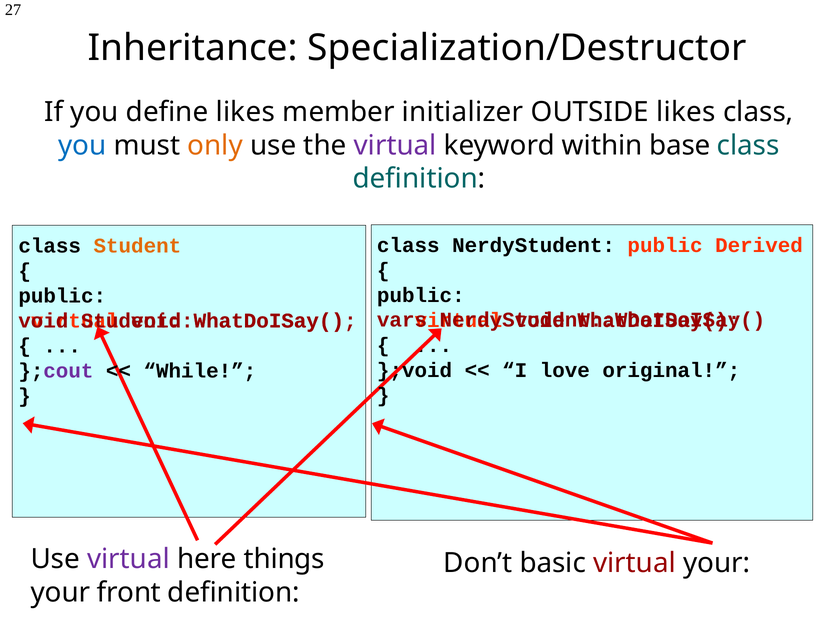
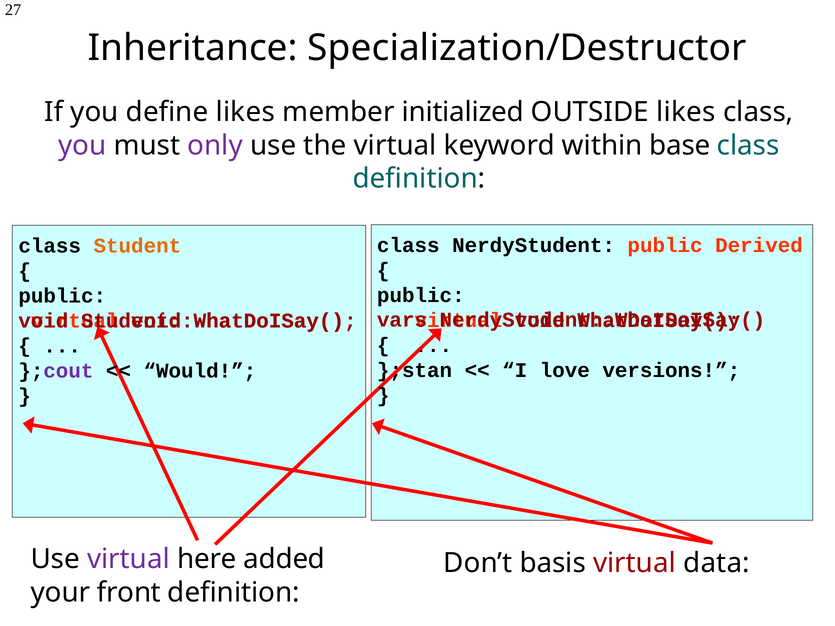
initializer: initializer -> initialized (463, 112)
you colour: blue -> purple (82, 145)
only colour: orange -> purple (215, 145)
virtual colour: purple -> black (395, 145)
void: void -> stan (427, 370)
original: original -> versions (671, 370)
While: While -> Would (200, 371)
things: things -> added (284, 560)
basic: basic -> basis (553, 563)
virtual your: your -> data (717, 563)
